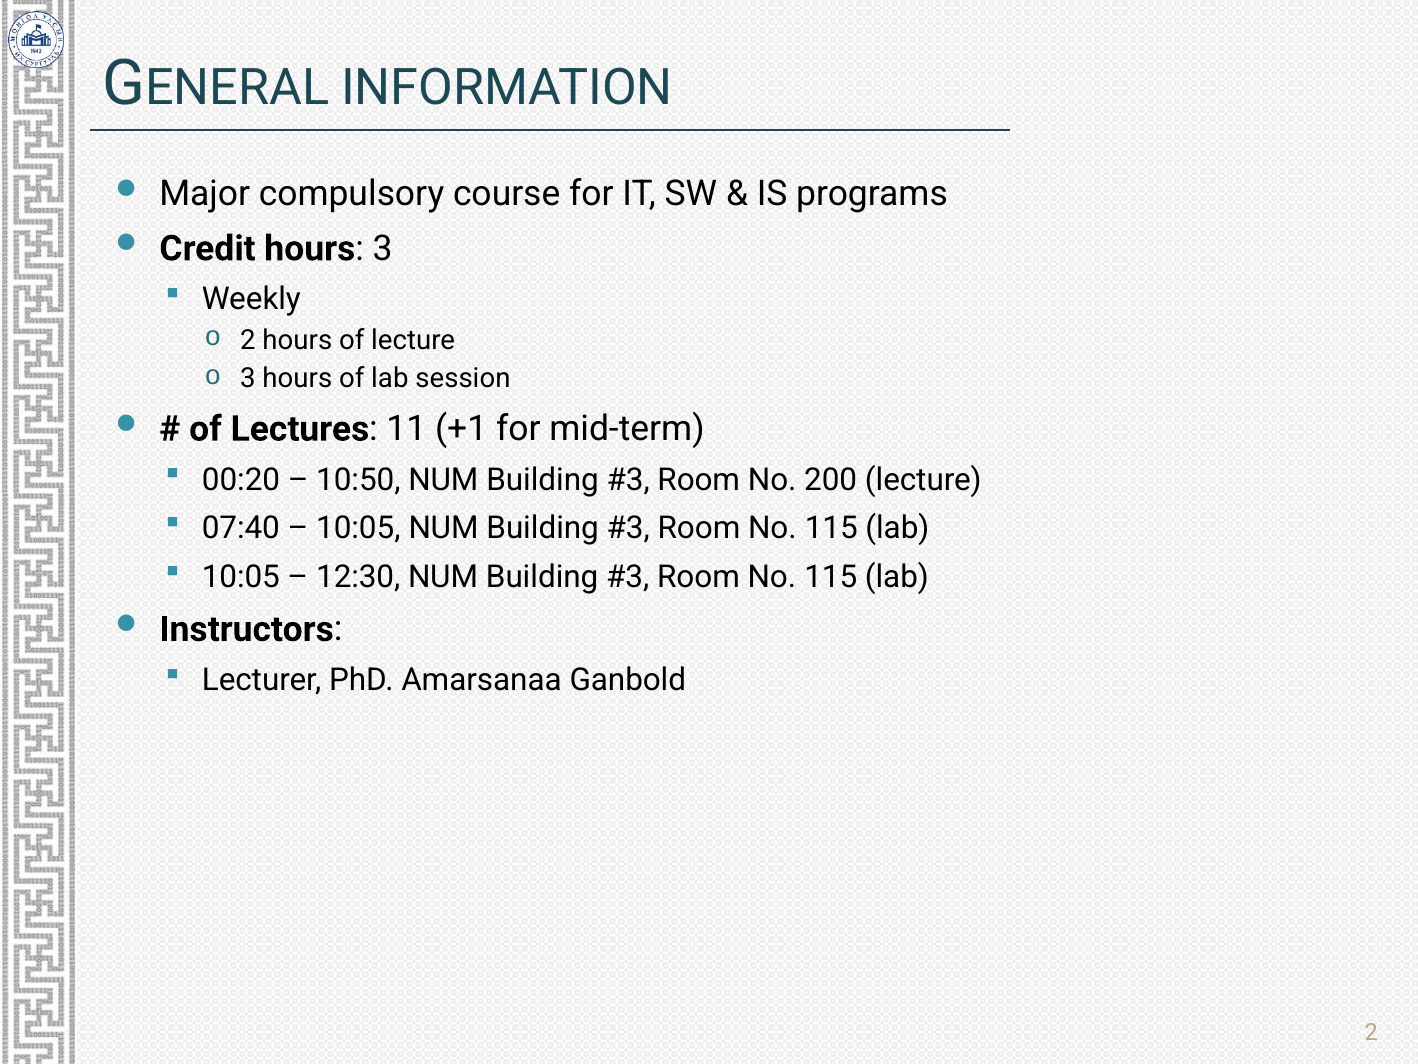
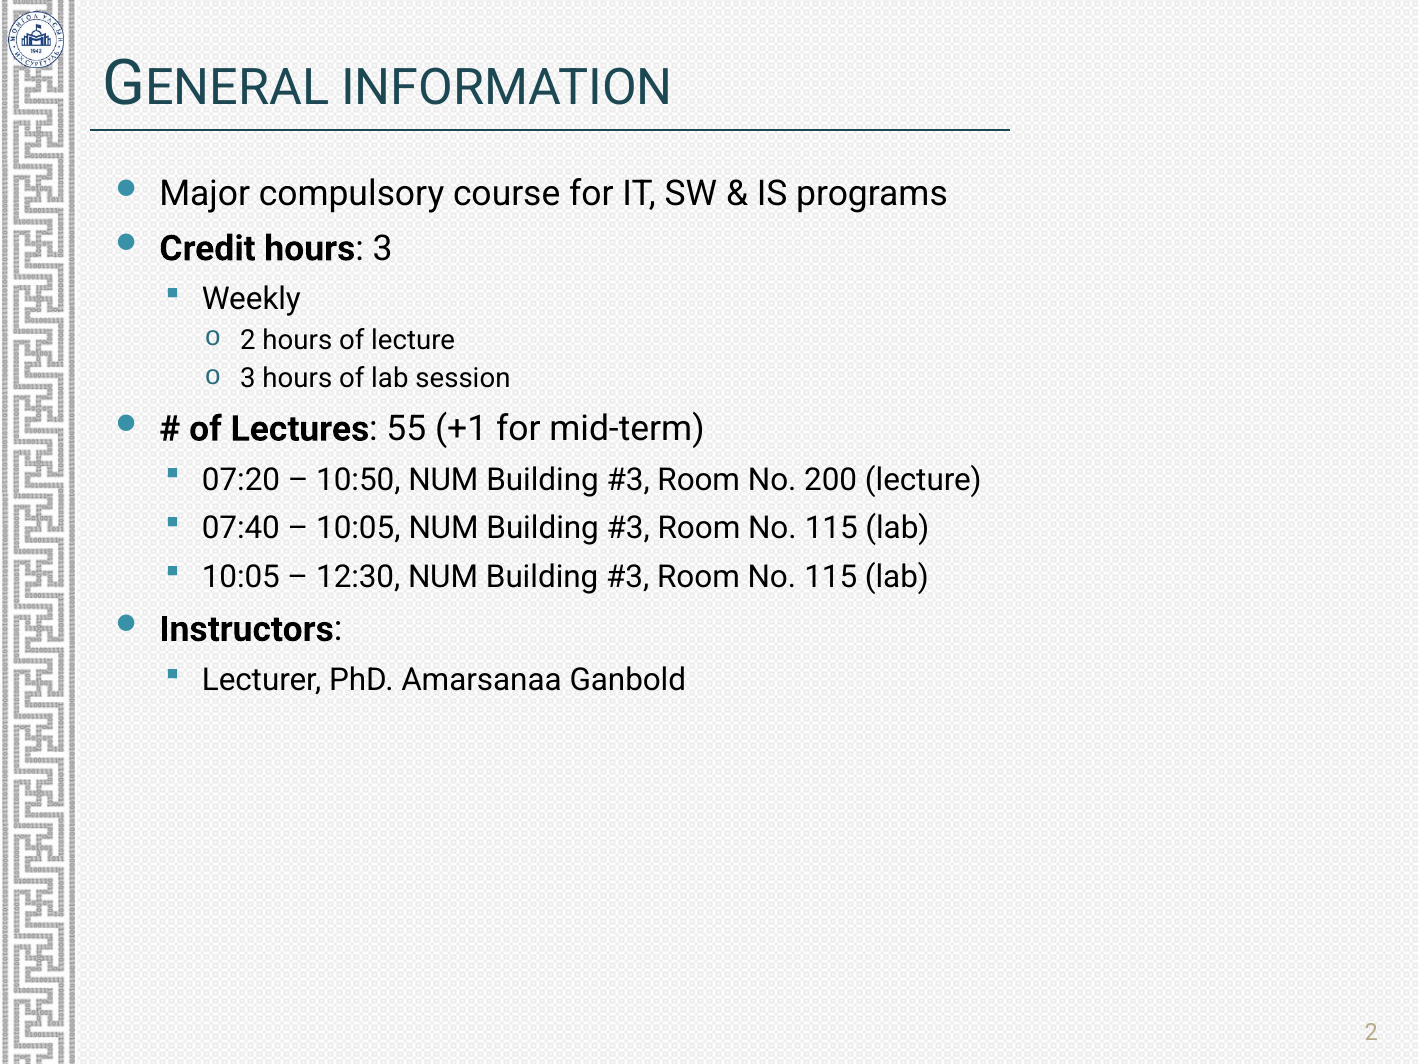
11: 11 -> 55 (406, 429)
00:20: 00:20 -> 07:20 (241, 479)
